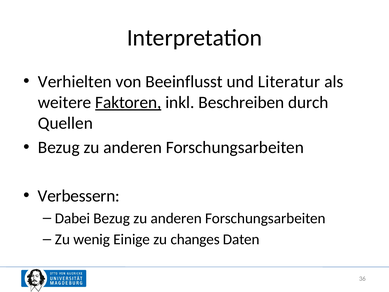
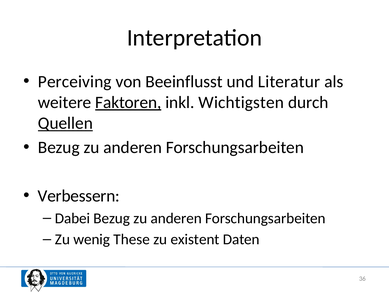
Verhielten: Verhielten -> Perceiving (75, 82)
Beschreiben: Beschreiben -> Wichtigsten (241, 102)
Quellen underline: none -> present (65, 123)
Einige: Einige -> These (132, 239)
changes: changes -> existent (195, 239)
